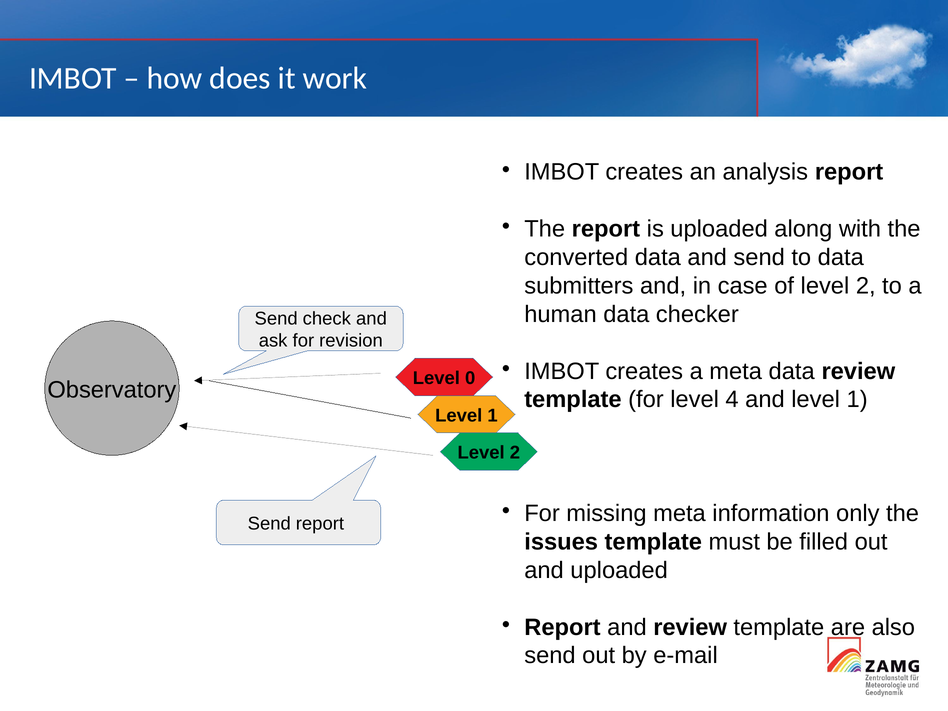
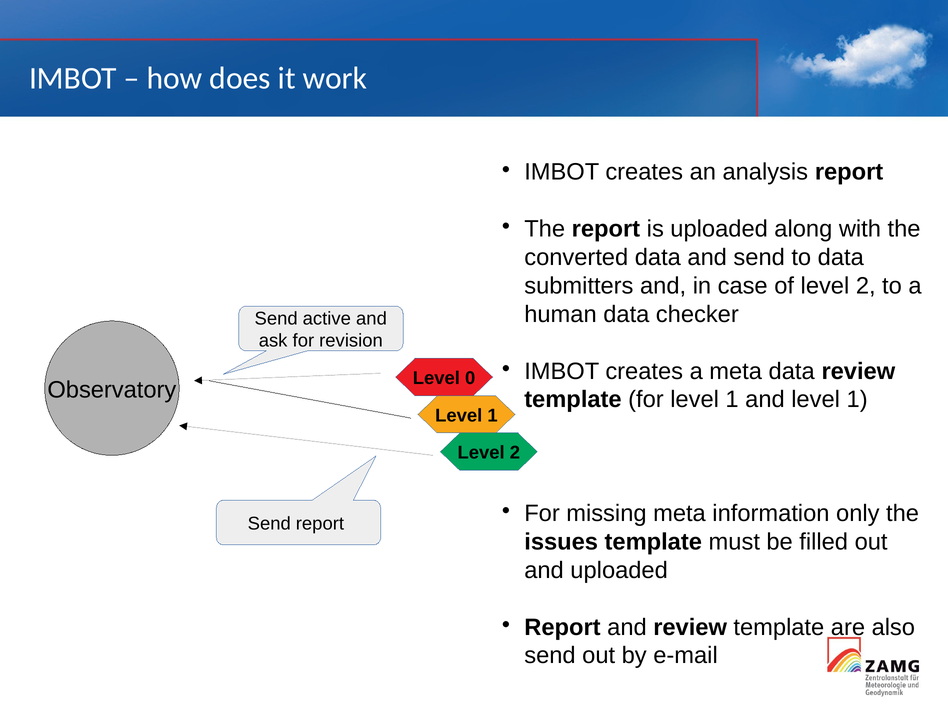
check: check -> active (327, 319)
for level 4: 4 -> 1 (732, 400)
